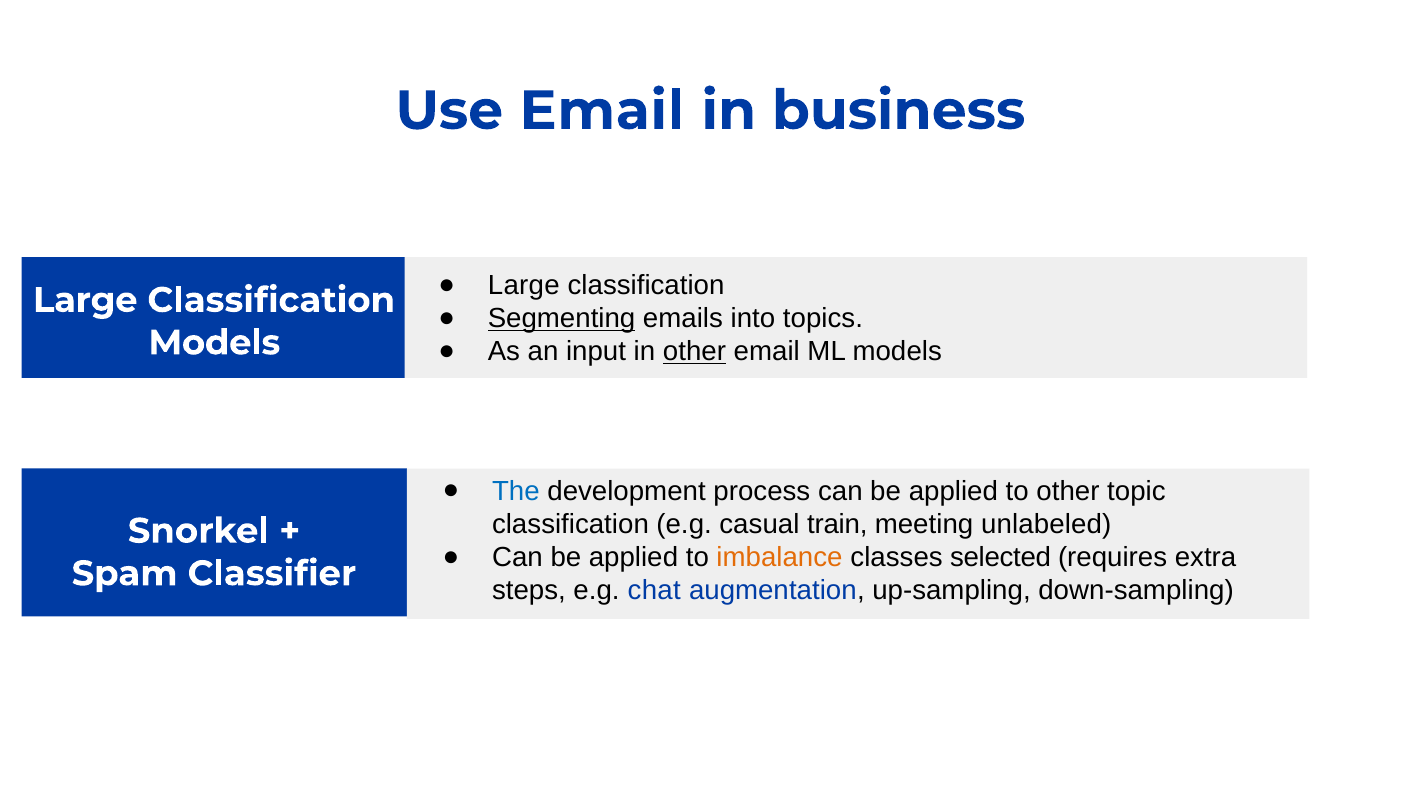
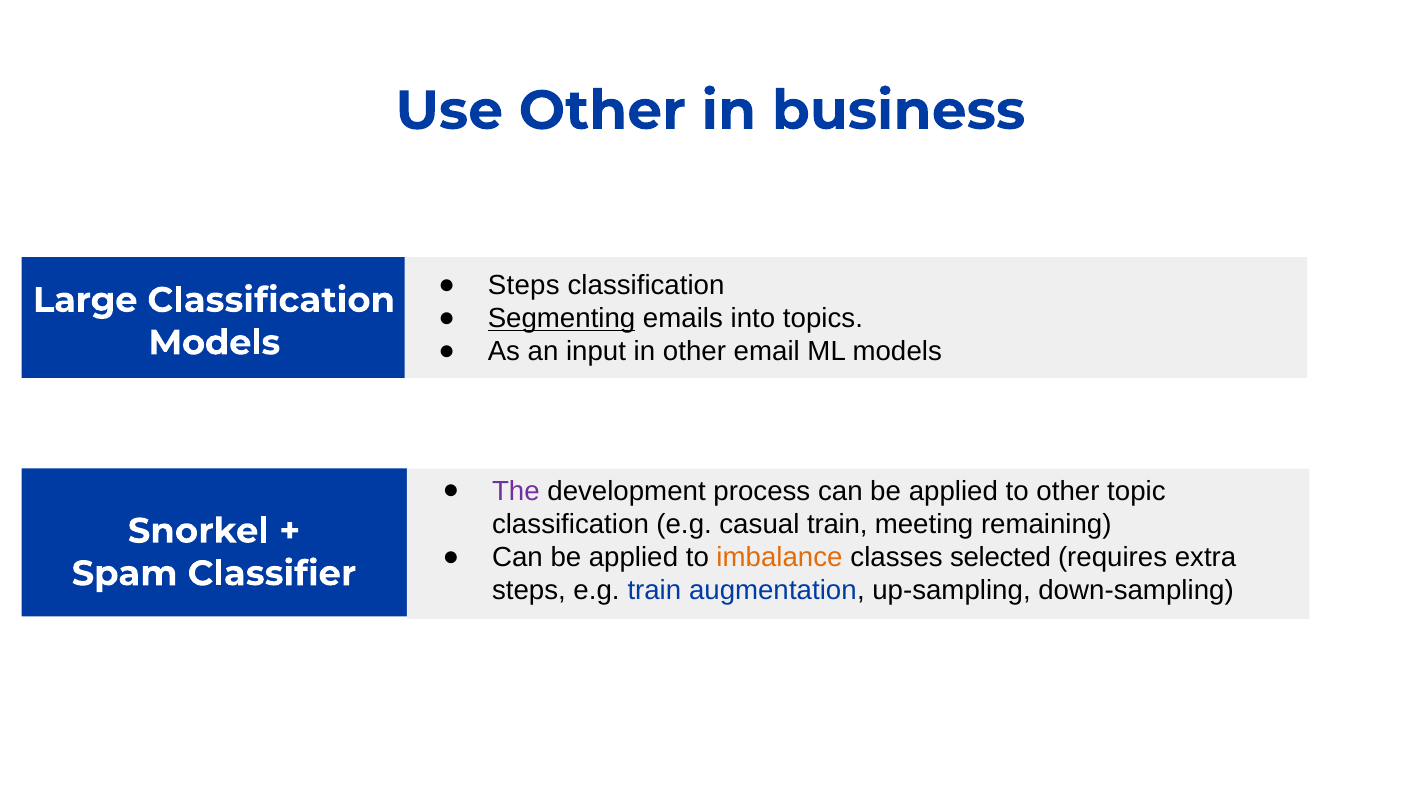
Use Email: Email -> Other (602, 111)
Large: Large -> Steps (524, 285)
other underline: present -> none (695, 352)
The colour: blue -> purple (516, 491)
unlabeled: unlabeled -> remaining (1046, 525)
e.g chat: chat -> train (654, 591)
